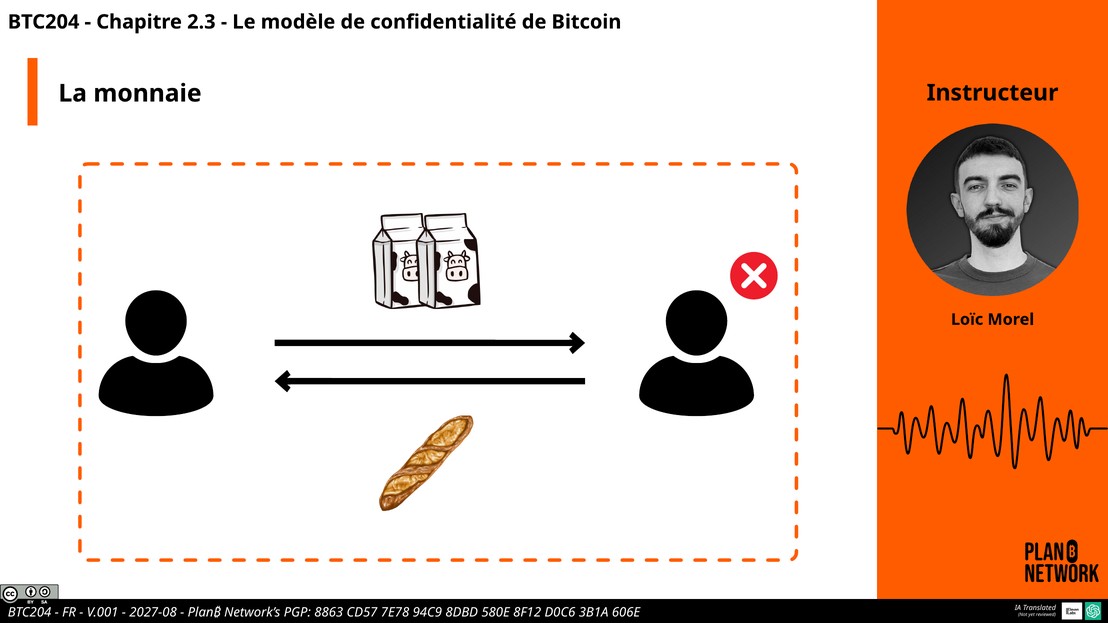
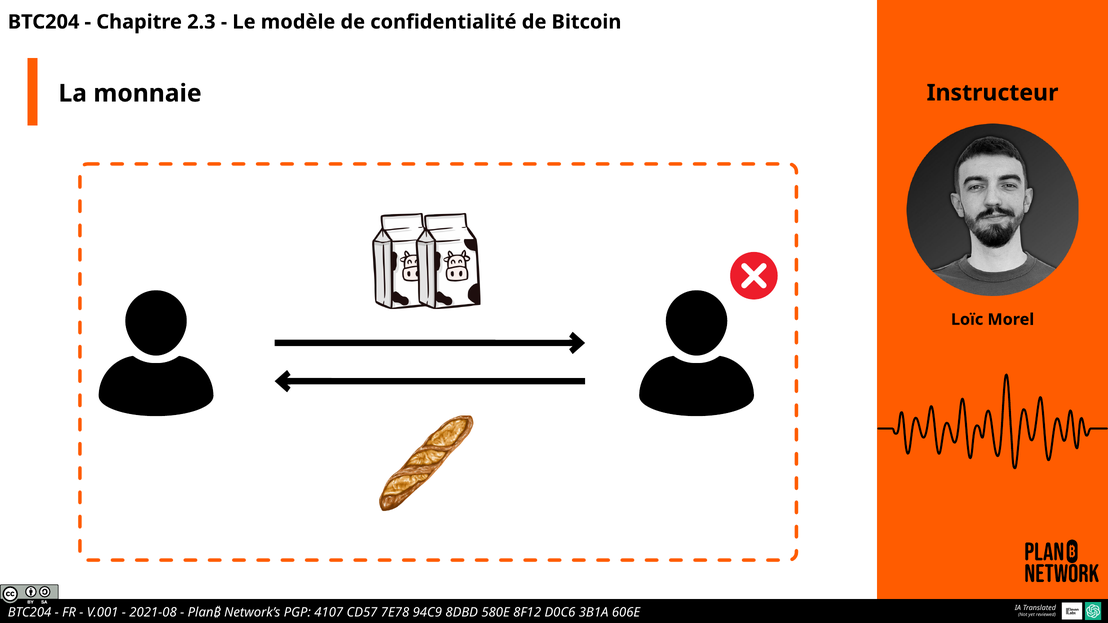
2027-08: 2027-08 -> 2021-08 (153, 613)
8863: 8863 -> 4107 (329, 613)
